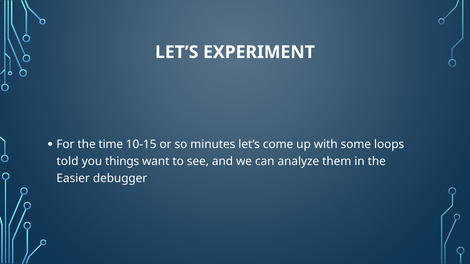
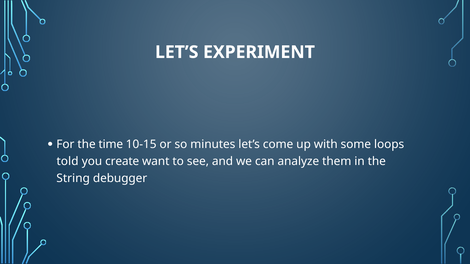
things: things -> create (122, 162)
Easier: Easier -> String (73, 178)
